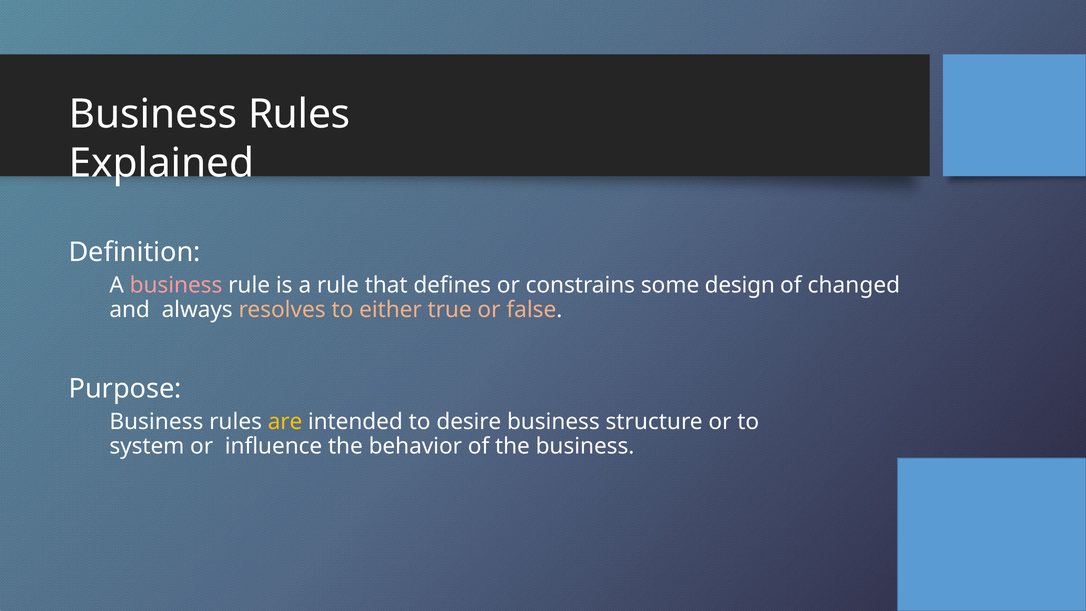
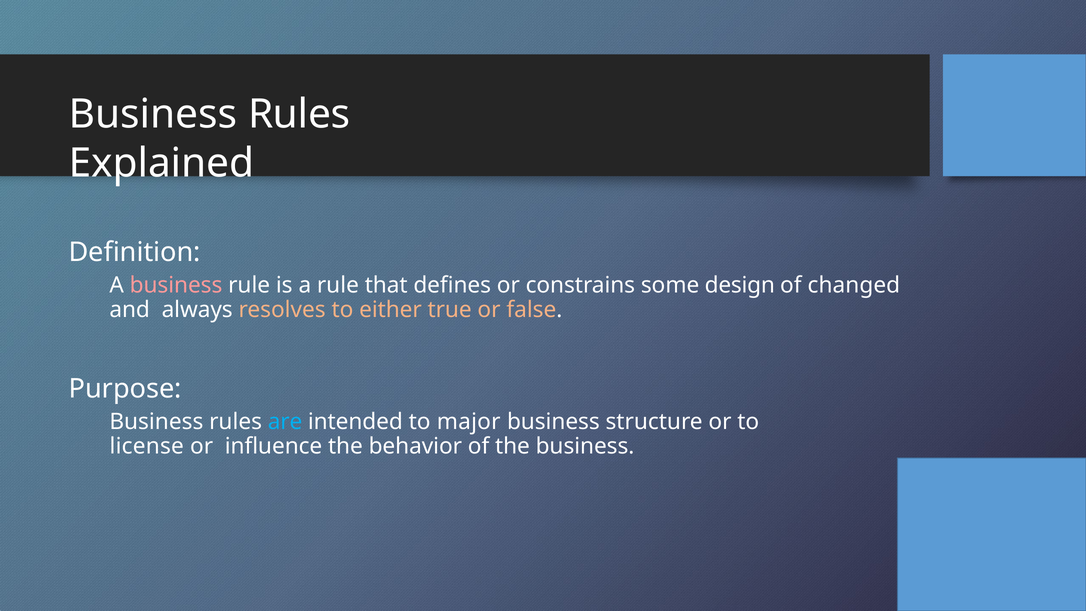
are colour: yellow -> light blue (285, 422)
desire: desire -> major (469, 422)
system: system -> license (147, 446)
